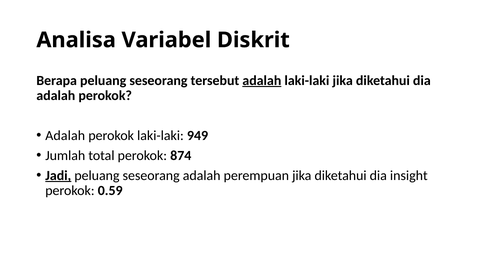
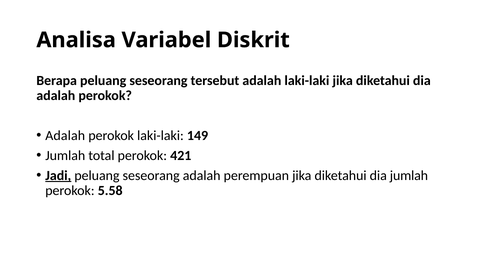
adalah underline: present -> none (262, 81)
949: 949 -> 149 (198, 136)
874: 874 -> 421 (181, 156)
dia insight: insight -> jumlah (409, 176)
0.59: 0.59 -> 5.58 (110, 191)
